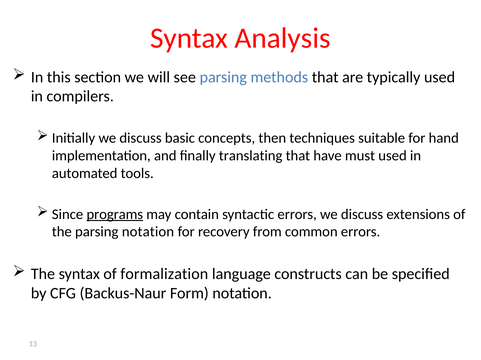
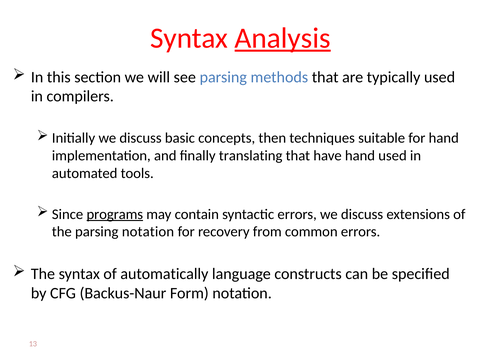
Analysis underline: none -> present (283, 38)
have must: must -> hand (360, 156)
formalization: formalization -> automatically (164, 275)
